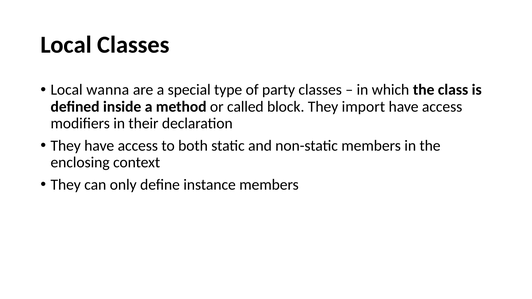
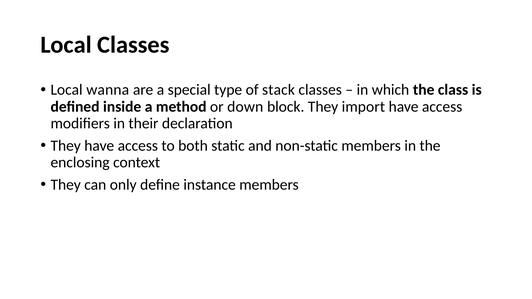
party: party -> stack (278, 90)
called: called -> down (245, 107)
